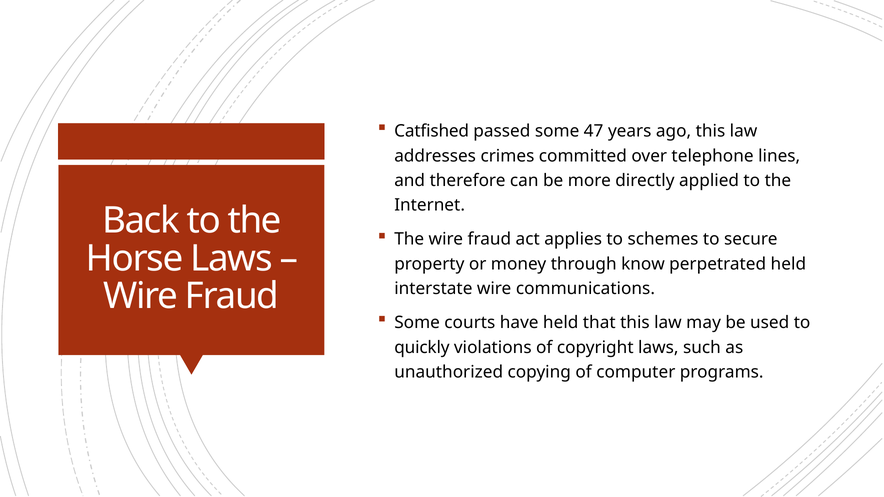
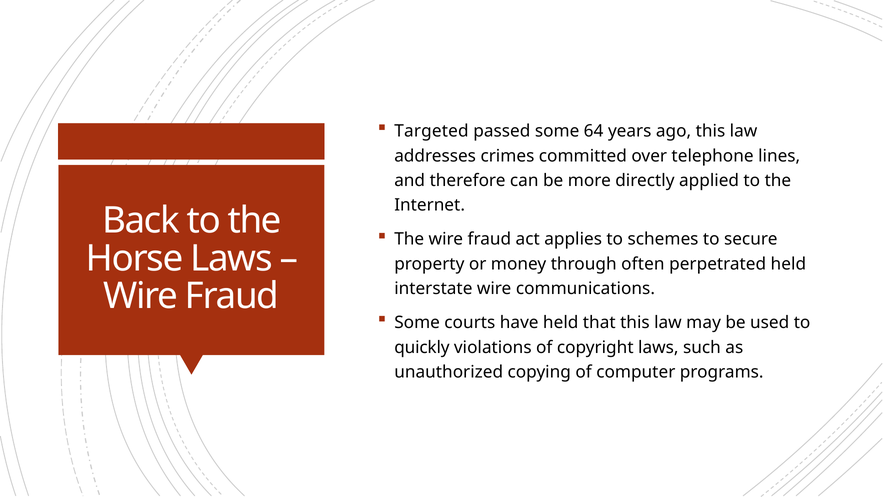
Catfished: Catfished -> Targeted (431, 131)
47: 47 -> 64 (594, 131)
know: know -> often (643, 264)
